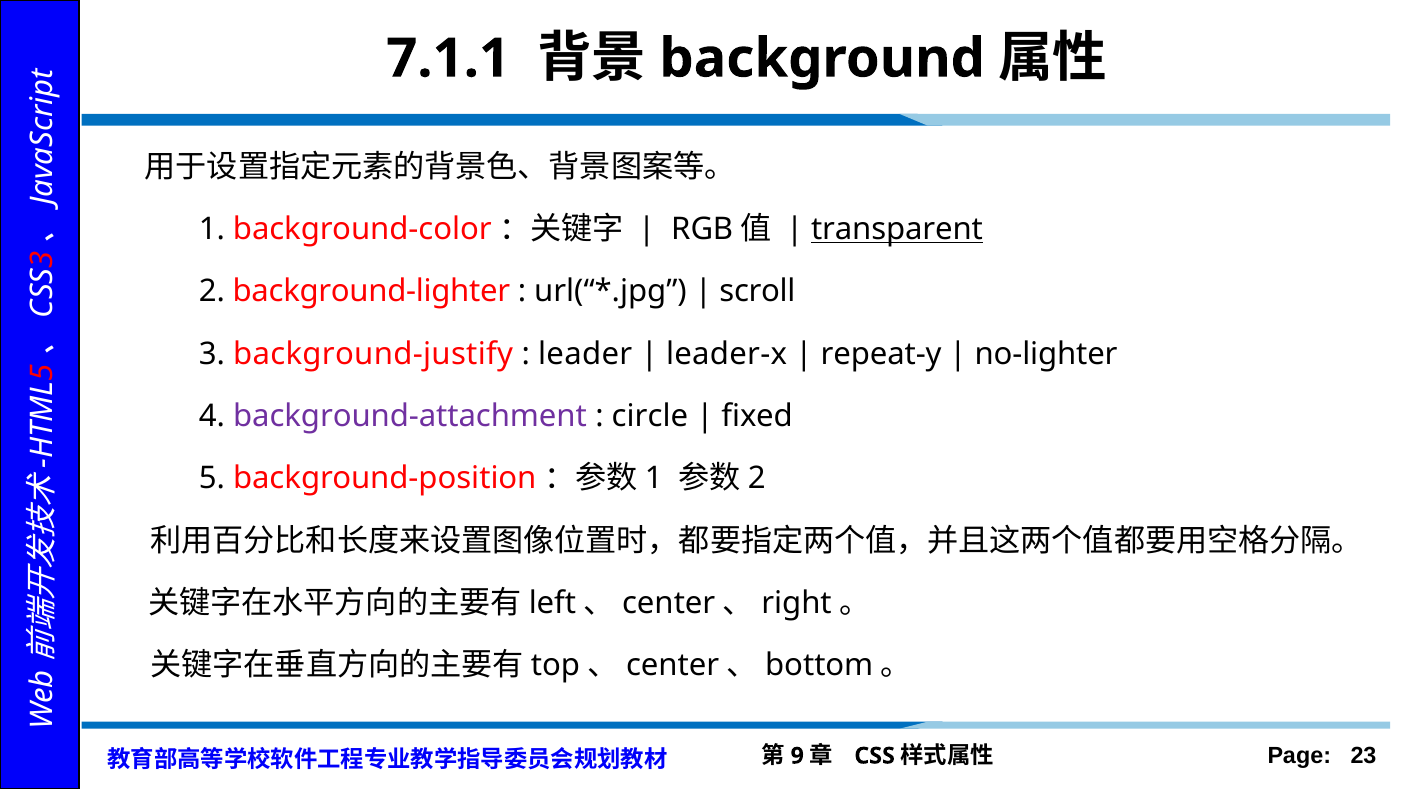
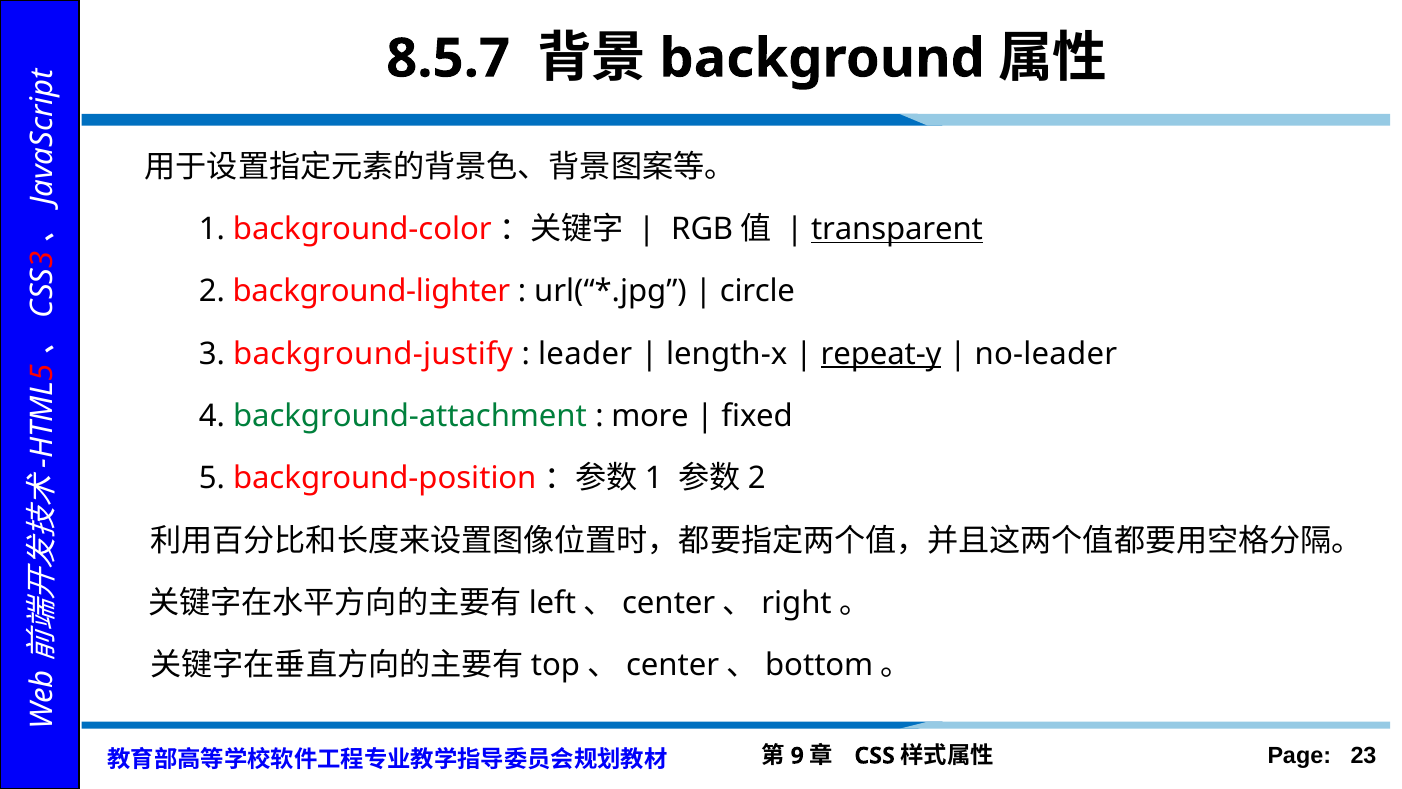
7.1.1: 7.1.1 -> 8.5.7 (448, 59)
scroll: scroll -> circle (757, 291)
leader-x: leader-x -> length-x (727, 354)
repeat-y underline: none -> present (881, 354)
no-lighter: no-lighter -> no-leader (1046, 354)
background-attachment colour: purple -> green (410, 416)
circle: circle -> more (650, 416)
